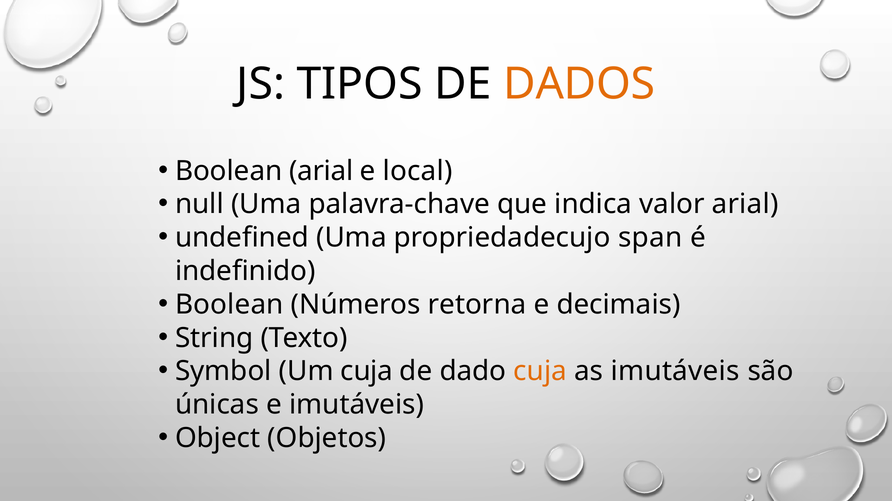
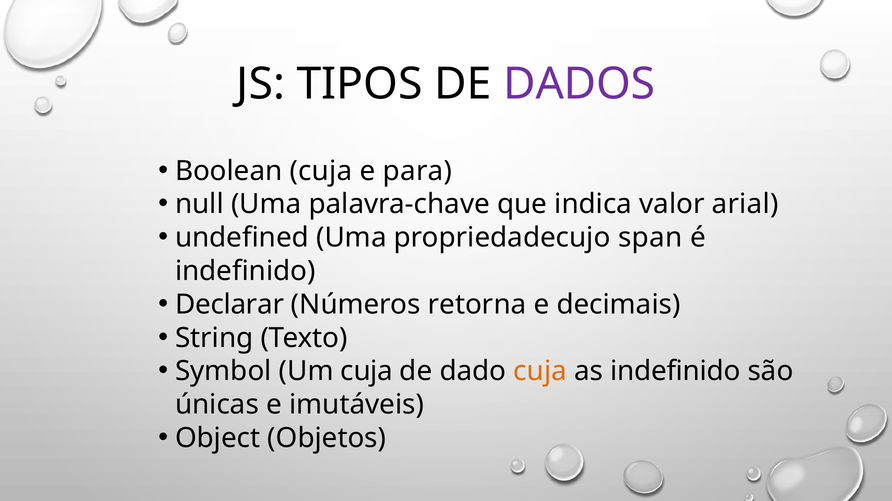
DADOS colour: orange -> purple (579, 84)
Boolean arial: arial -> cuja (321, 171)
local: local -> para (418, 171)
Boolean: Boolean -> Declarar (230, 305)
as imutáveis: imutáveis -> indefinido (675, 372)
